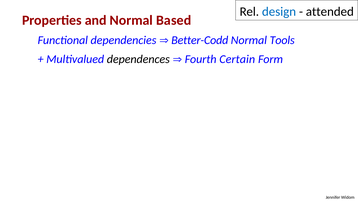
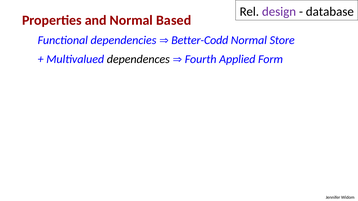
design colour: blue -> purple (279, 12)
attended: attended -> database (330, 12)
Tools: Tools -> Store (282, 40)
Certain: Certain -> Applied (237, 59)
